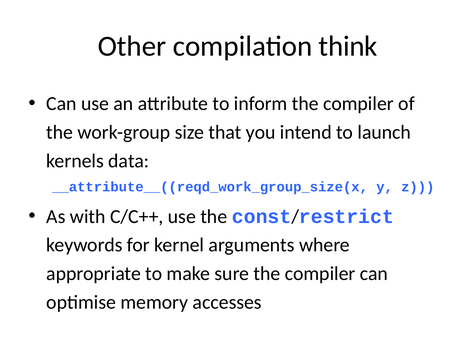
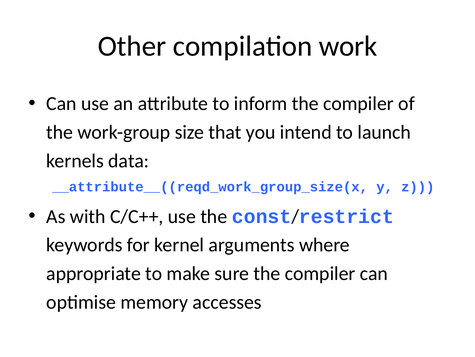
think: think -> work (348, 46)
